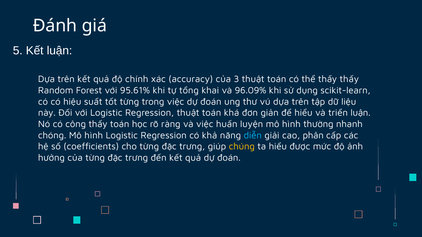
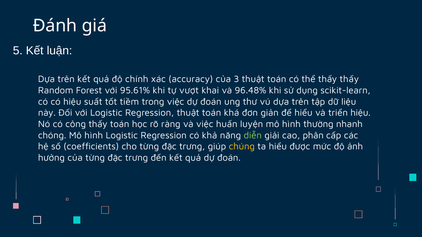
tổng: tổng -> vượt (189, 91)
96.09%: 96.09% -> 96.48% (250, 91)
tốt từng: từng -> tiềm (129, 102)
triển luận: luận -> hiệu (361, 113)
diễn colour: light blue -> light green (253, 136)
